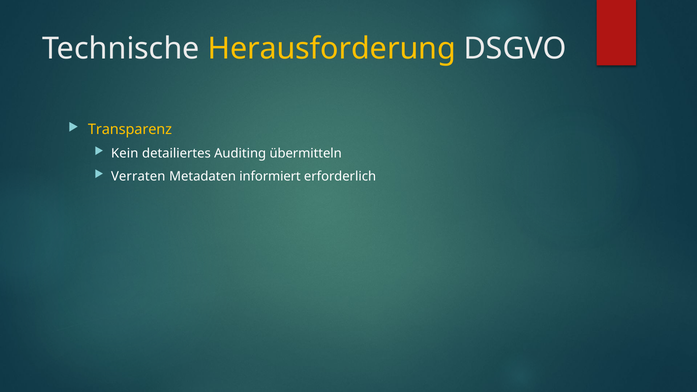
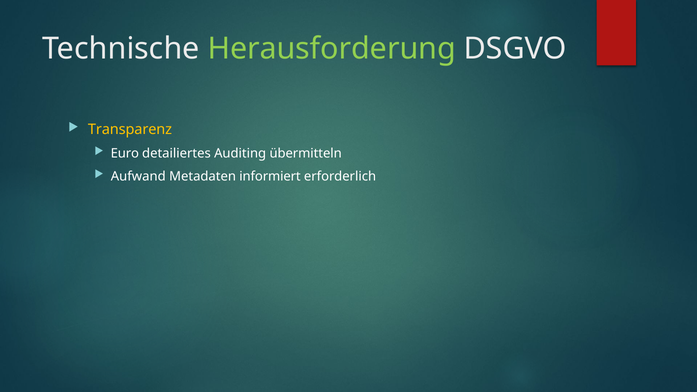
Herausforderung colour: yellow -> light green (332, 49)
Kein: Kein -> Euro (125, 153)
Verraten: Verraten -> Aufwand (138, 176)
